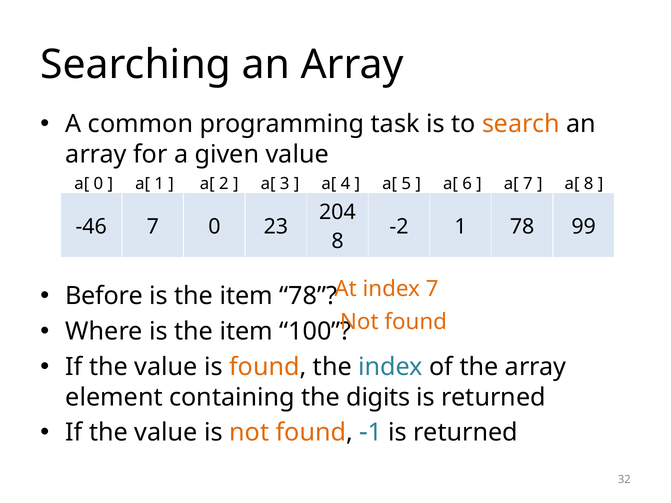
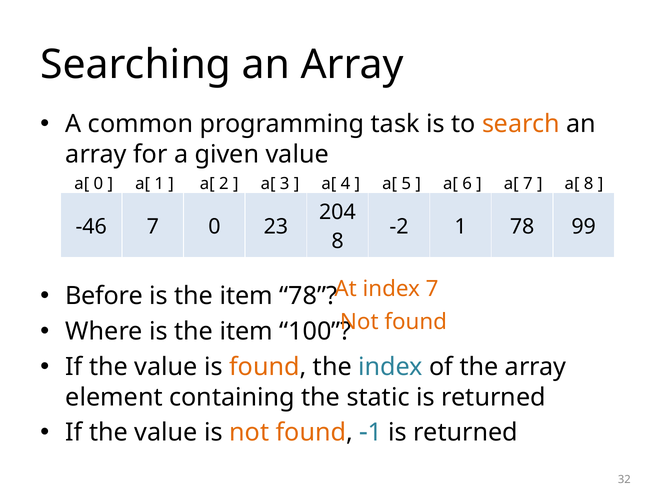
digits: digits -> static (378, 397)
